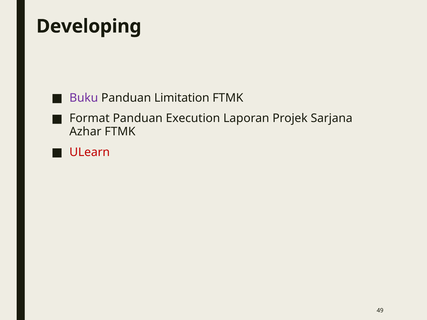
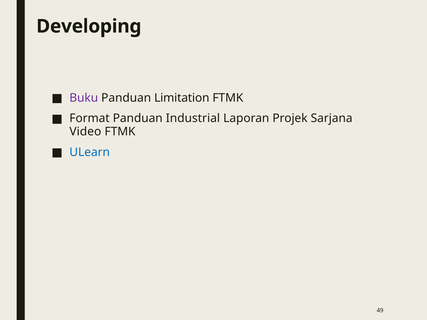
Execution: Execution -> Industrial (193, 118)
Azhar: Azhar -> Video (85, 132)
ULearn colour: red -> blue (90, 152)
